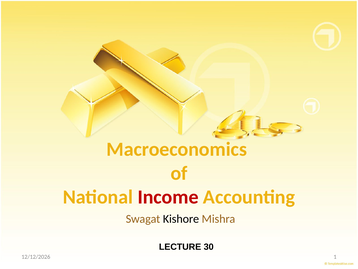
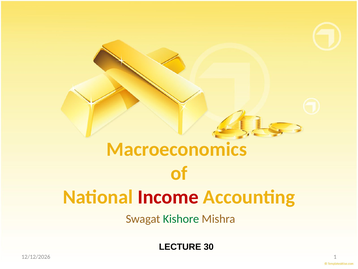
Kishore colour: black -> green (181, 219)
